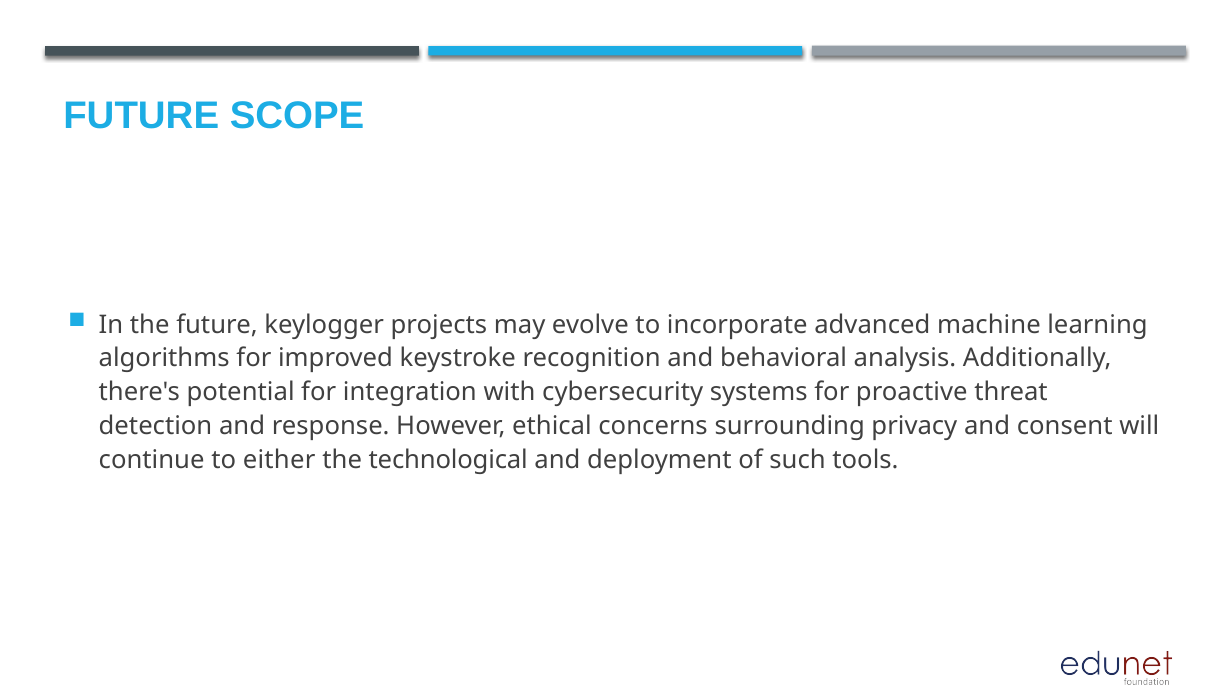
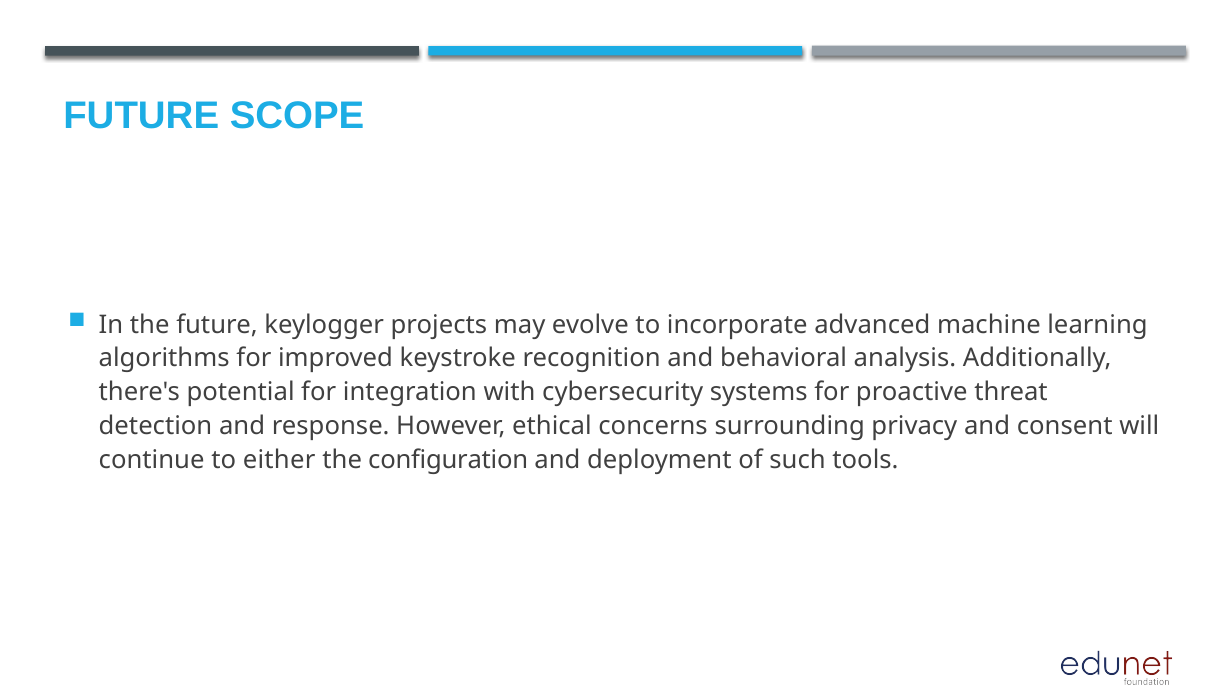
technological: technological -> configuration (448, 460)
